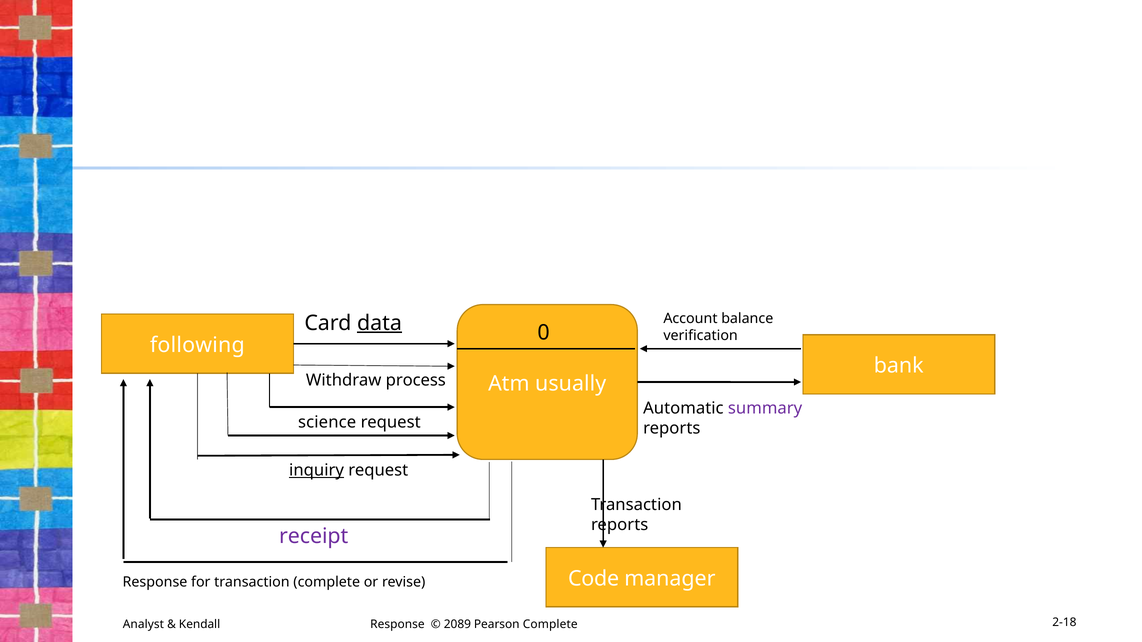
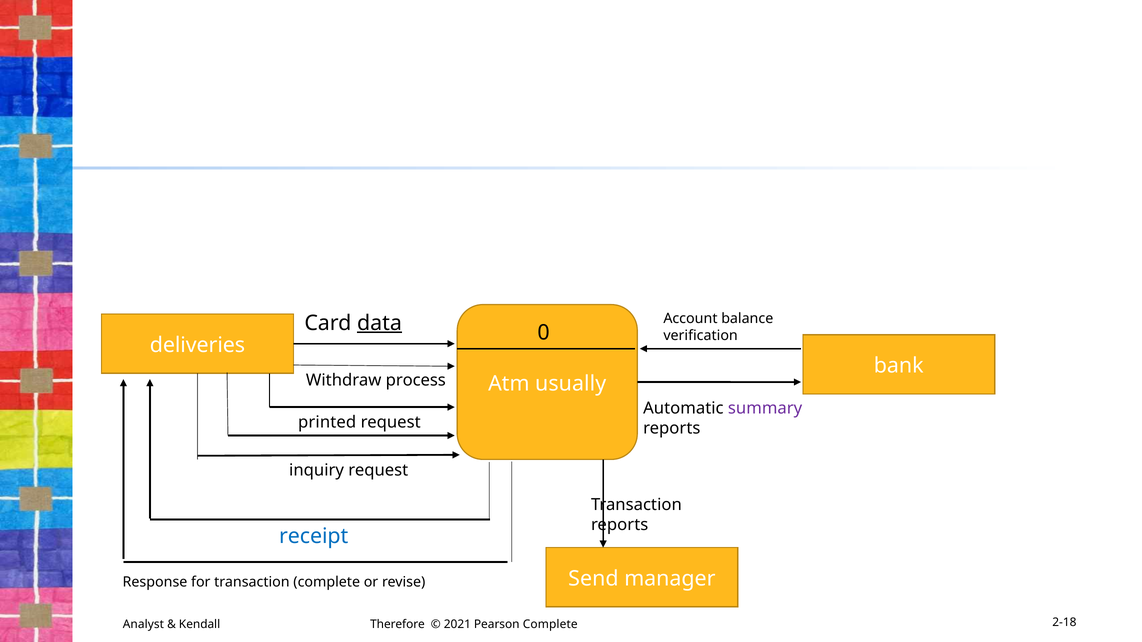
following: following -> deliveries (197, 345)
science: science -> printed (327, 422)
inquiry underline: present -> none (317, 470)
receipt colour: purple -> blue (314, 537)
Code: Code -> Send (593, 579)
Kendall Response: Response -> Therefore (397, 625)
2089: 2089 -> 2021 (457, 625)
